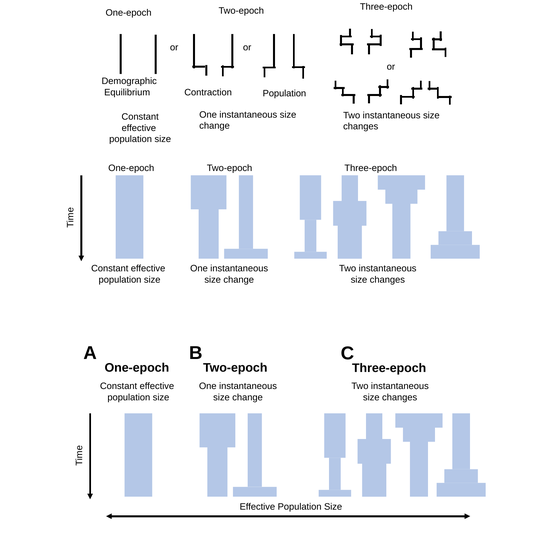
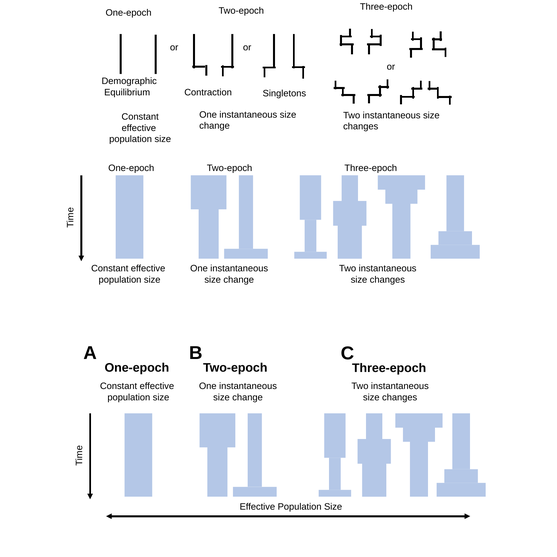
Contraction Population: Population -> Singletons (284, 94)
